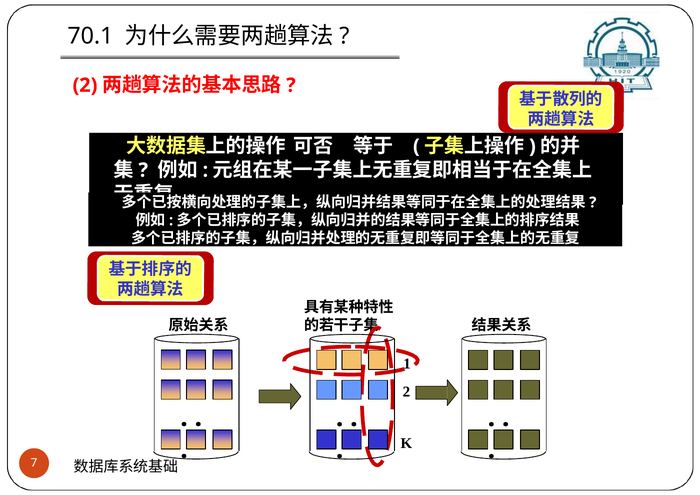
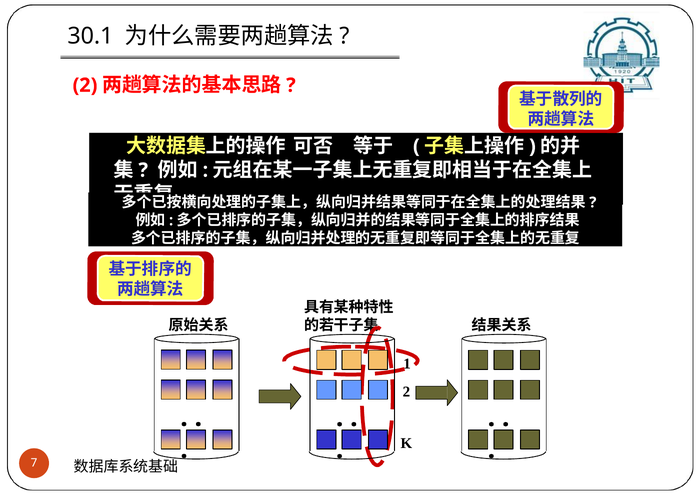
70.1: 70.1 -> 30.1 (90, 36)
